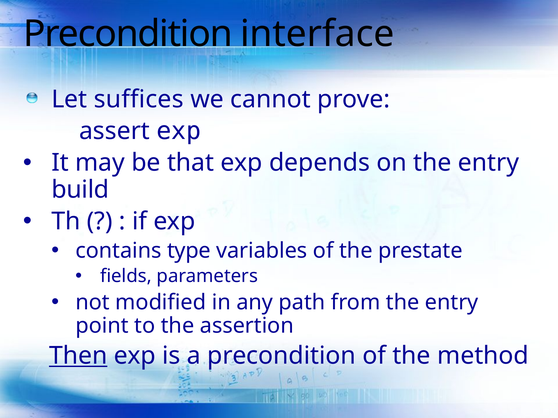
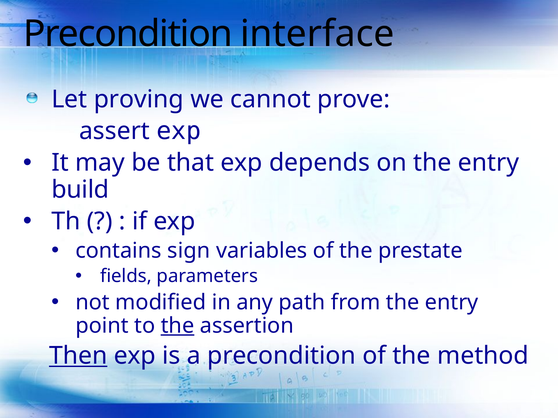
suffices: suffices -> proving (139, 99)
type: type -> sign (189, 251)
the underline: none -> present (178, 326)
